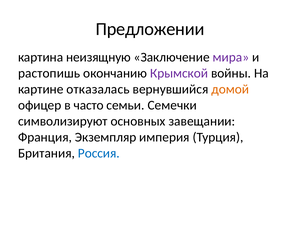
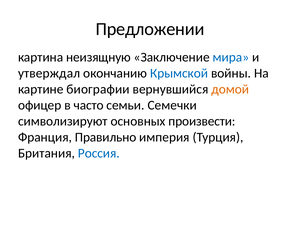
мира colour: purple -> blue (231, 57)
растопишь: растопишь -> утверждал (49, 73)
Крымской colour: purple -> blue (179, 73)
отказалась: отказалась -> биографии (98, 89)
завещании: завещании -> произвести (202, 121)
Экземпляр: Экземпляр -> Правильно (106, 137)
